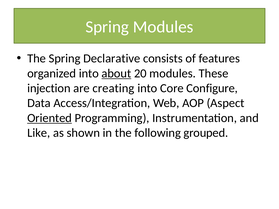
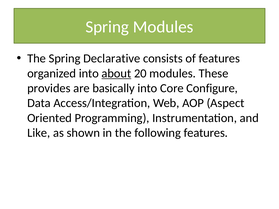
injection: injection -> provides (49, 88)
creating: creating -> basically (114, 88)
Oriented underline: present -> none (50, 118)
following grouped: grouped -> features (206, 133)
